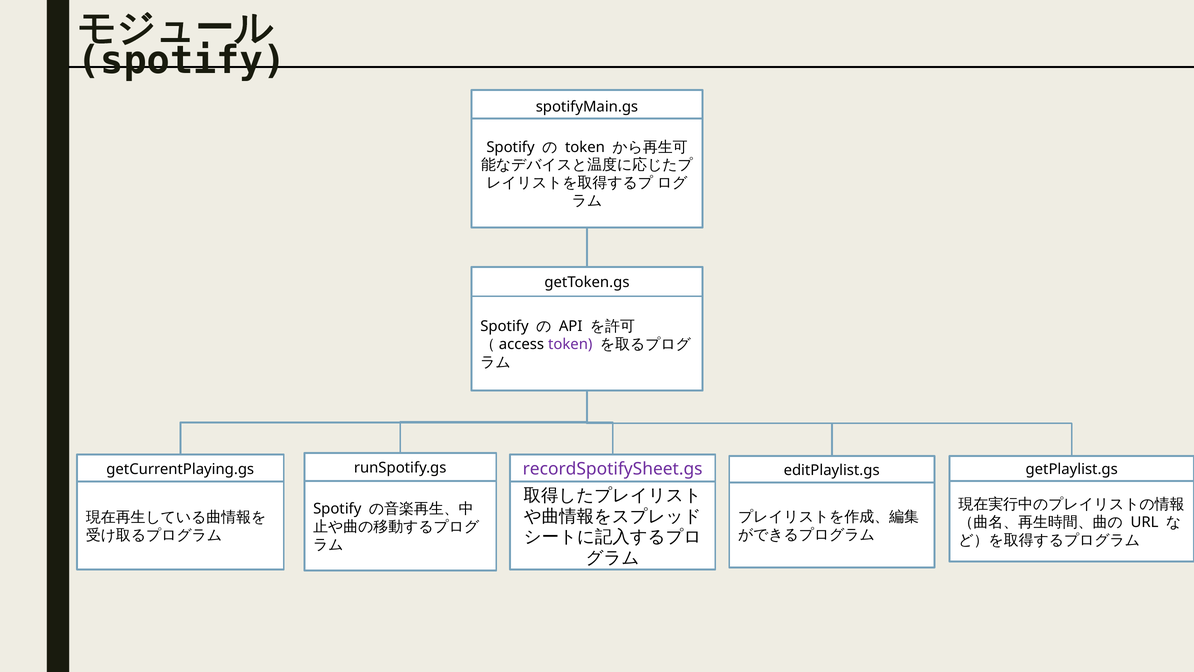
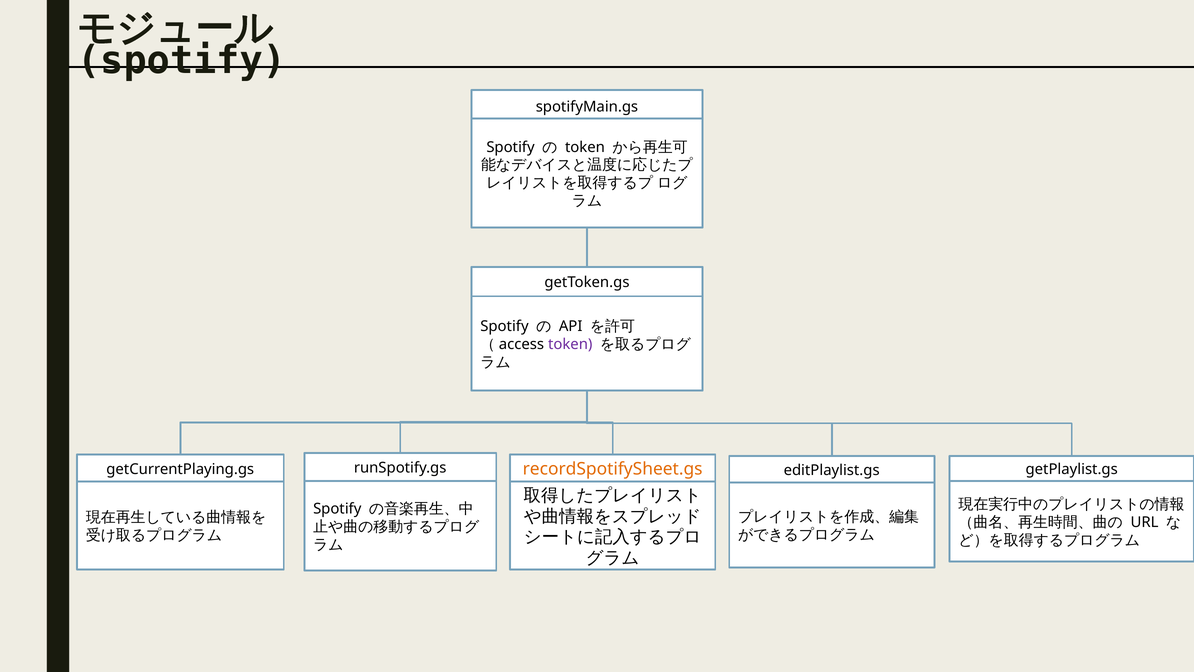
recordSpotifySheet.gs colour: purple -> orange (613, 469)
